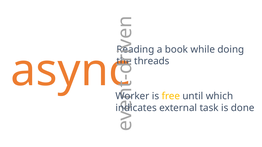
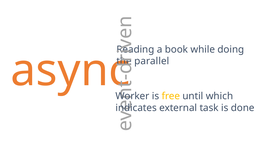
threads: threads -> parallel (152, 61)
